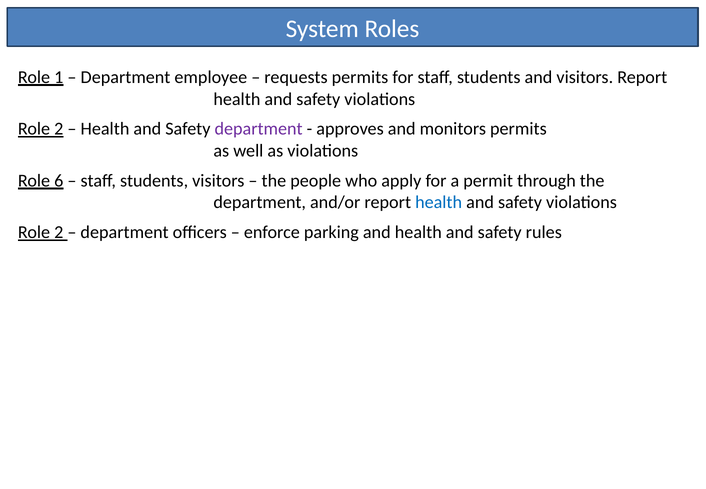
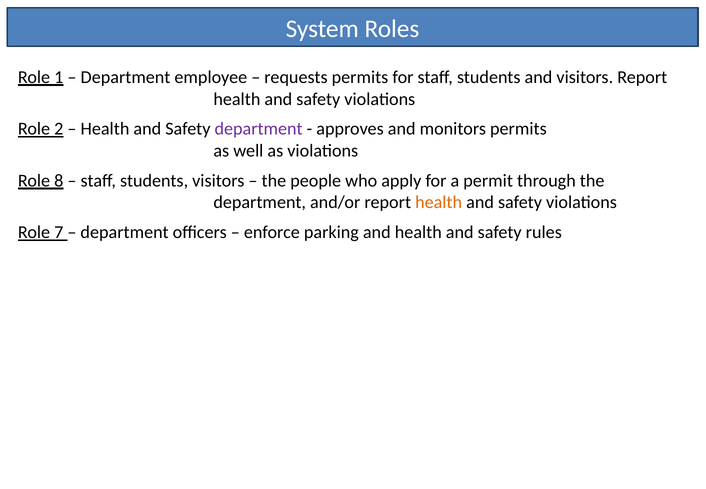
6: 6 -> 8 (59, 181)
health colour: blue -> orange (439, 202)
2: 2 -> 7 (59, 232)
